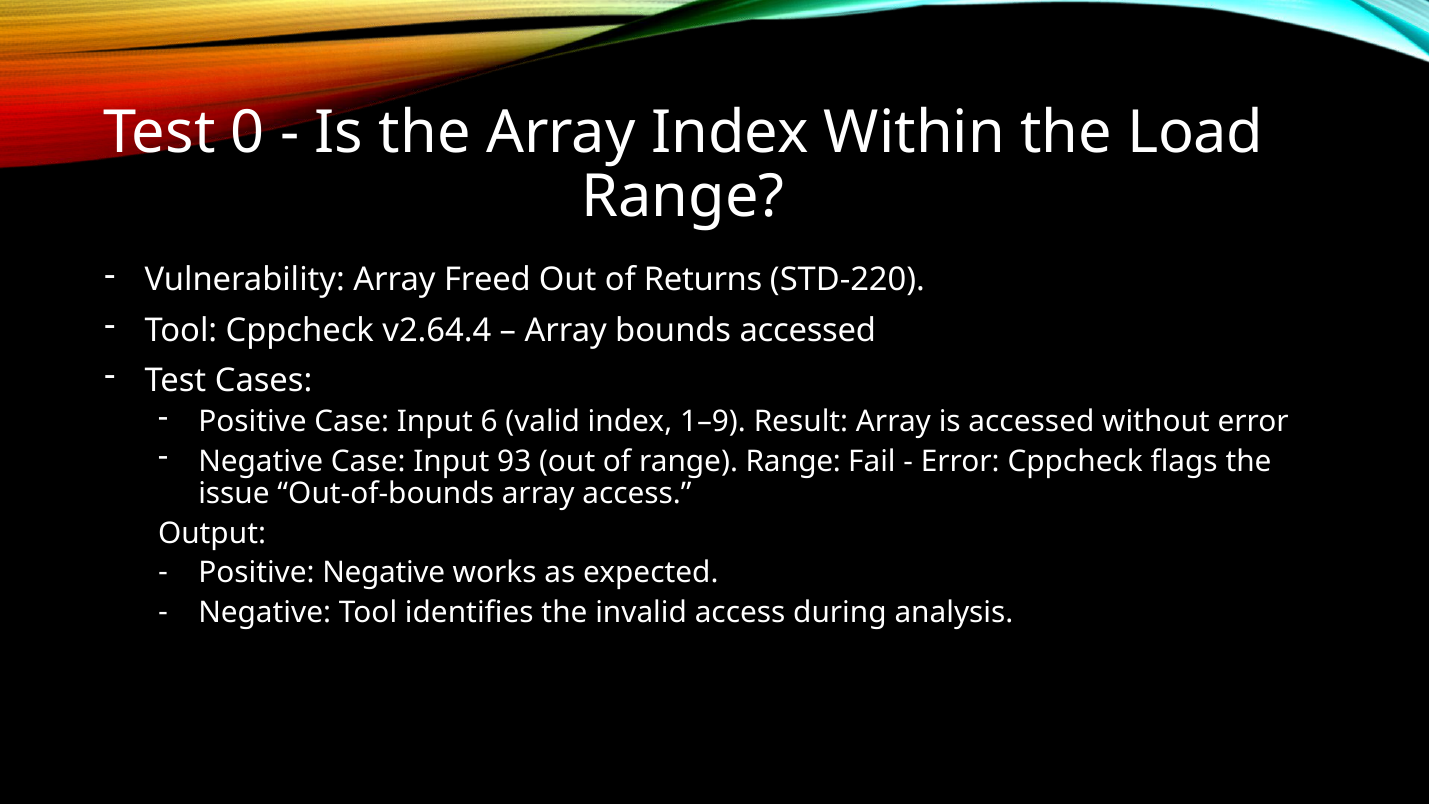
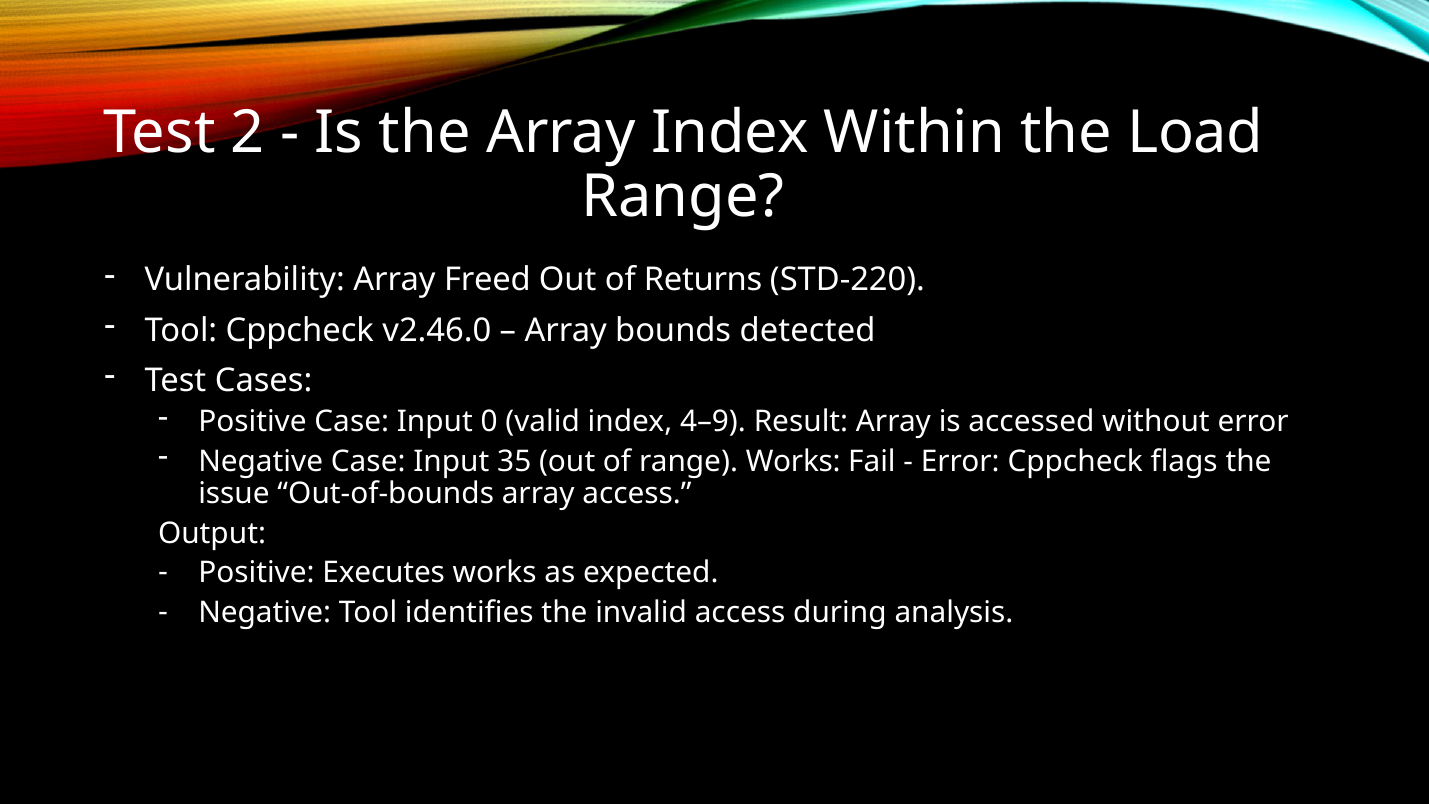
0: 0 -> 2 (248, 133)
v2.64.4: v2.64.4 -> v2.46.0 (437, 330)
bounds accessed: accessed -> detected (808, 330)
6: 6 -> 0 (489, 422)
1–9: 1–9 -> 4–9 (713, 422)
93: 93 -> 35 (514, 461)
range Range: Range -> Works (793, 461)
Positive Negative: Negative -> Executes (384, 573)
